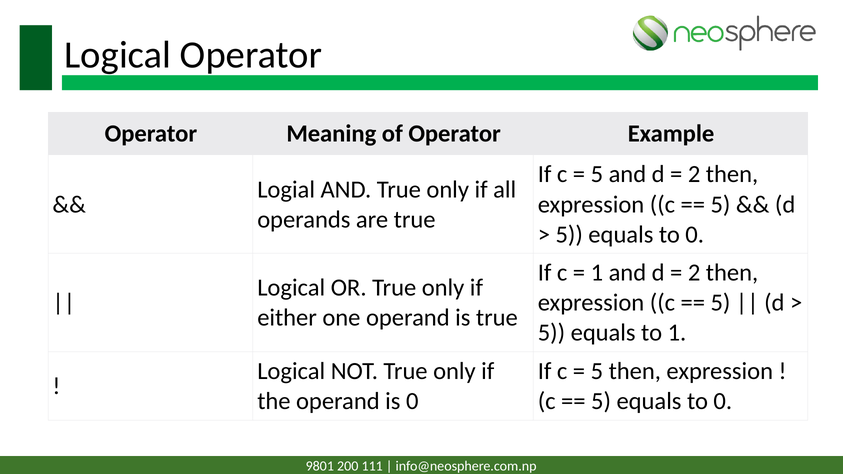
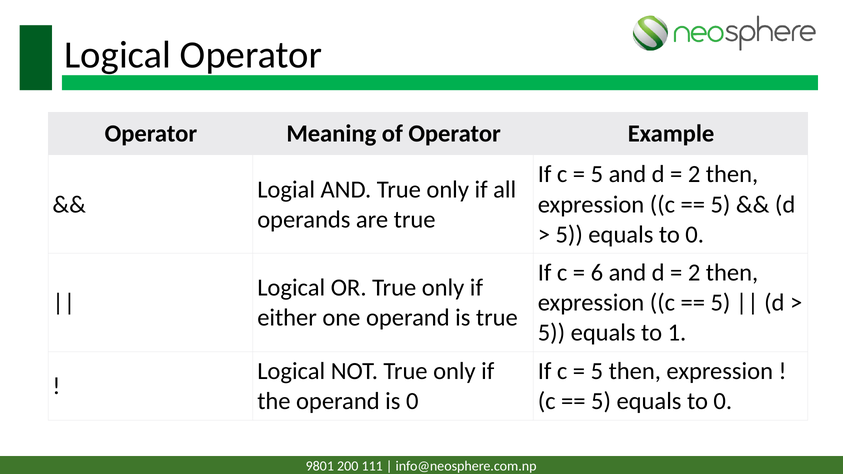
1: 1 -> 6 (597, 273)
